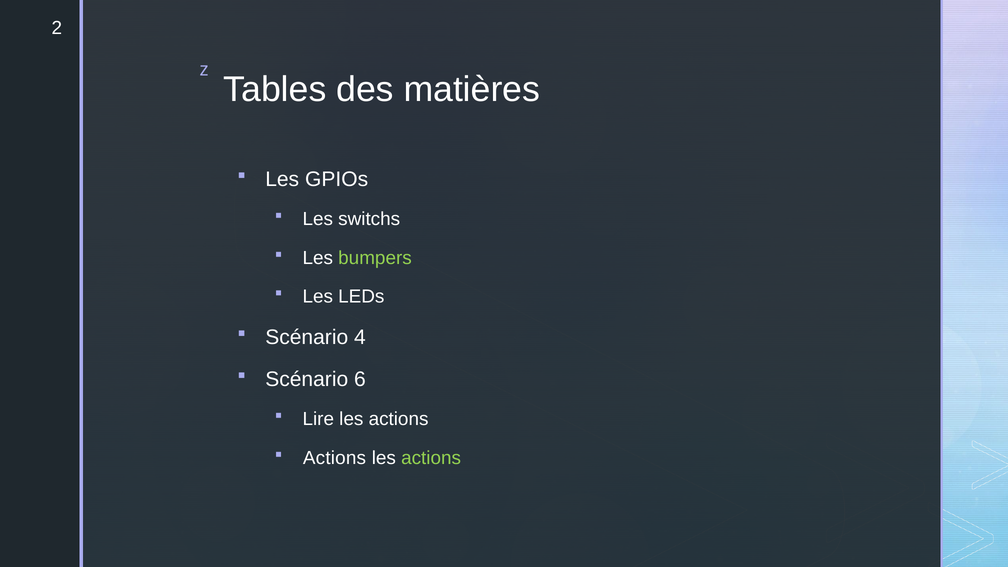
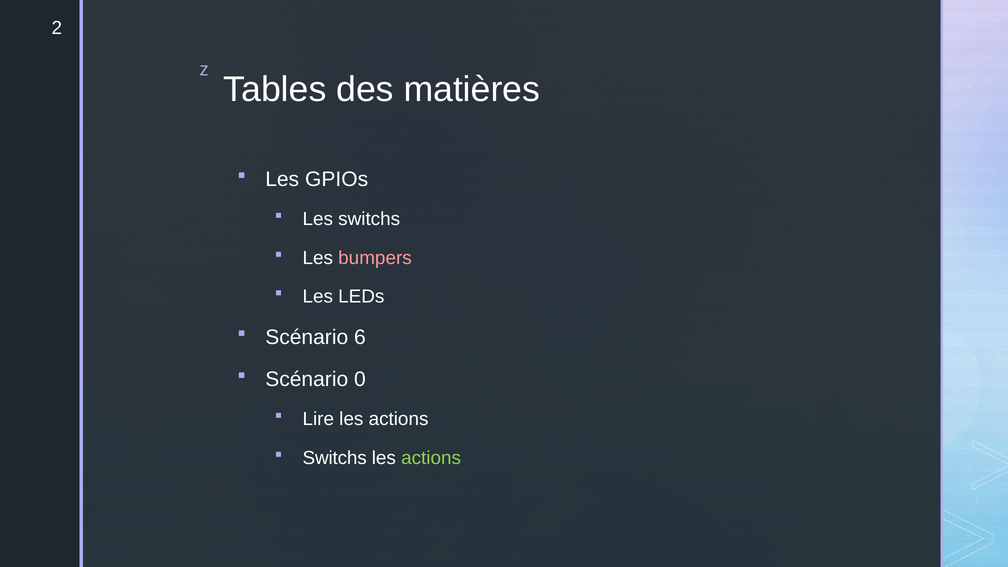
bumpers colour: light green -> pink (375, 258)
4: 4 -> 6 (360, 337)
6: 6 -> 0 (360, 379)
Actions: Actions -> Switchs (335, 458)
